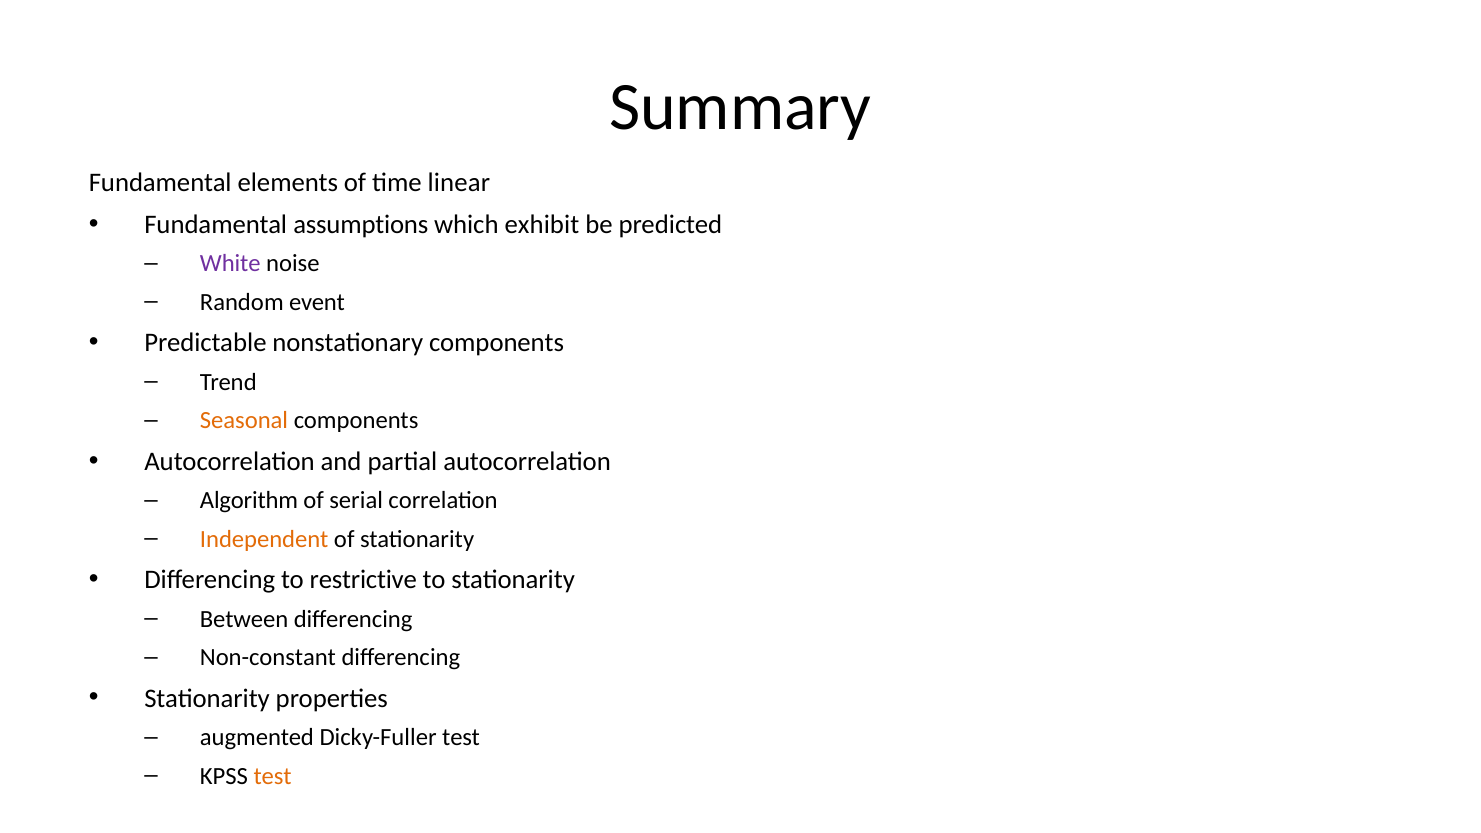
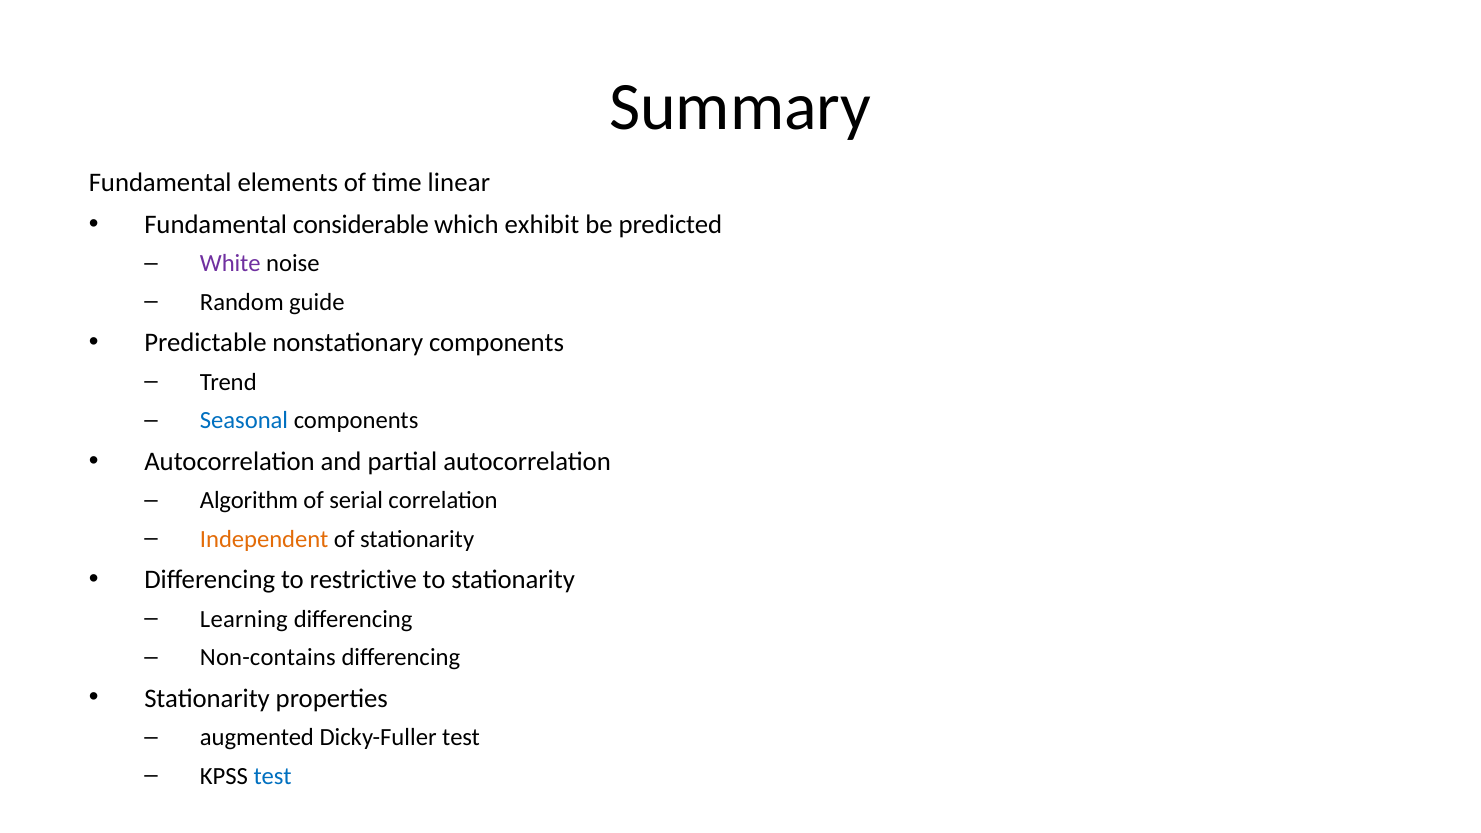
assumptions: assumptions -> considerable (361, 224)
event: event -> guide (317, 302)
Seasonal colour: orange -> blue (244, 421)
Between: Between -> Learning (244, 619)
Non-constant: Non-constant -> Non-contains (268, 657)
test colour: orange -> blue (273, 776)
